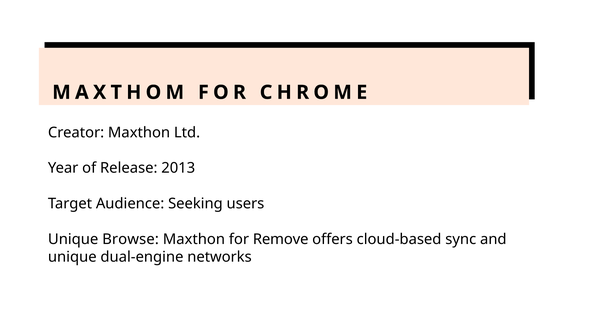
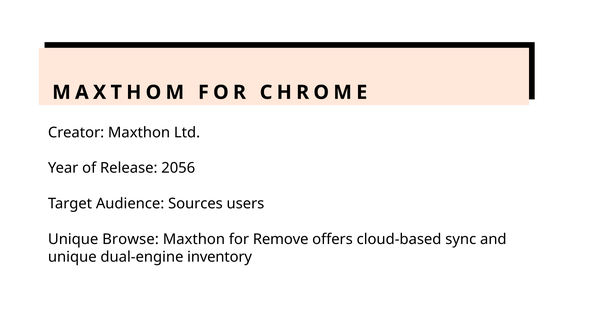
2013: 2013 -> 2056 (178, 168)
Seeking: Seeking -> Sources (195, 204)
networks: networks -> inventory (220, 257)
